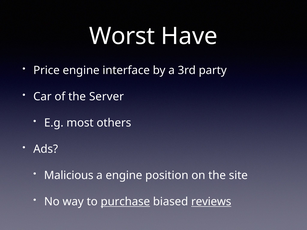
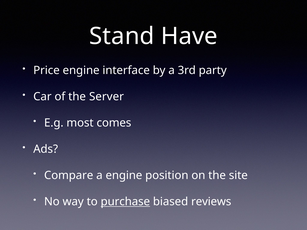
Worst: Worst -> Stand (122, 36)
others: others -> comes (114, 123)
Malicious: Malicious -> Compare (69, 176)
reviews underline: present -> none (211, 202)
